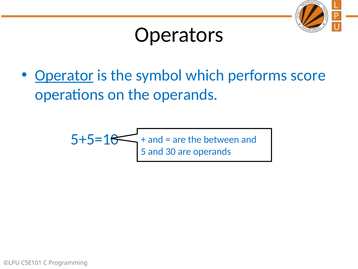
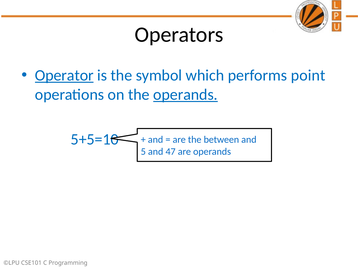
score: score -> point (308, 75)
operands underline: none -> present (185, 94)
30: 30 -> 47 (171, 151)
